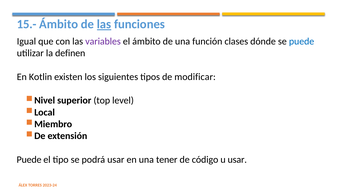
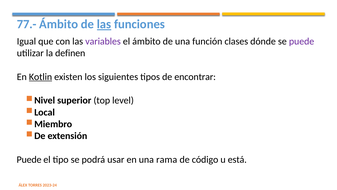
15.-: 15.- -> 77.- (27, 24)
puede colour: blue -> purple (302, 41)
Kotlin underline: none -> present (41, 77)
modificar: modificar -> encontrar (195, 77)
tener: tener -> rama (167, 159)
u usar: usar -> está (237, 159)
